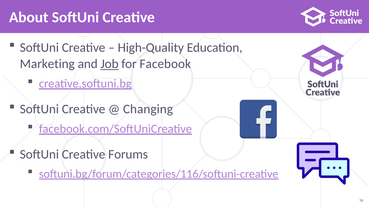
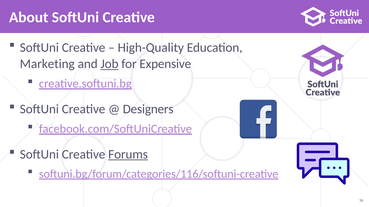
Facebook: Facebook -> Expensive (165, 64)
Changing: Changing -> Designers (148, 109)
Forums underline: none -> present (128, 155)
